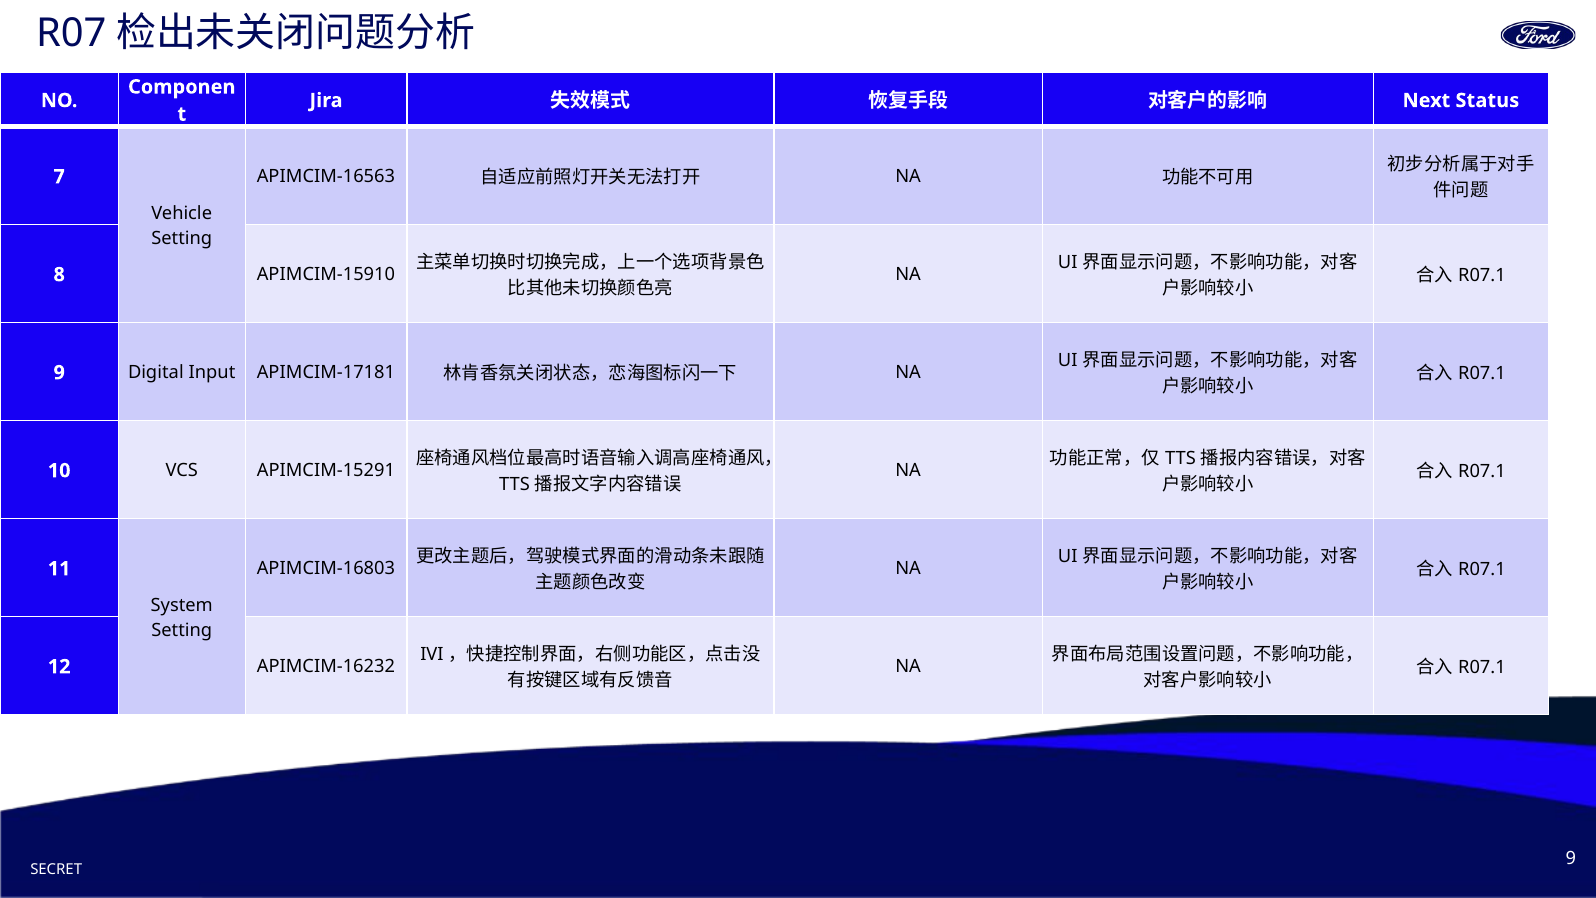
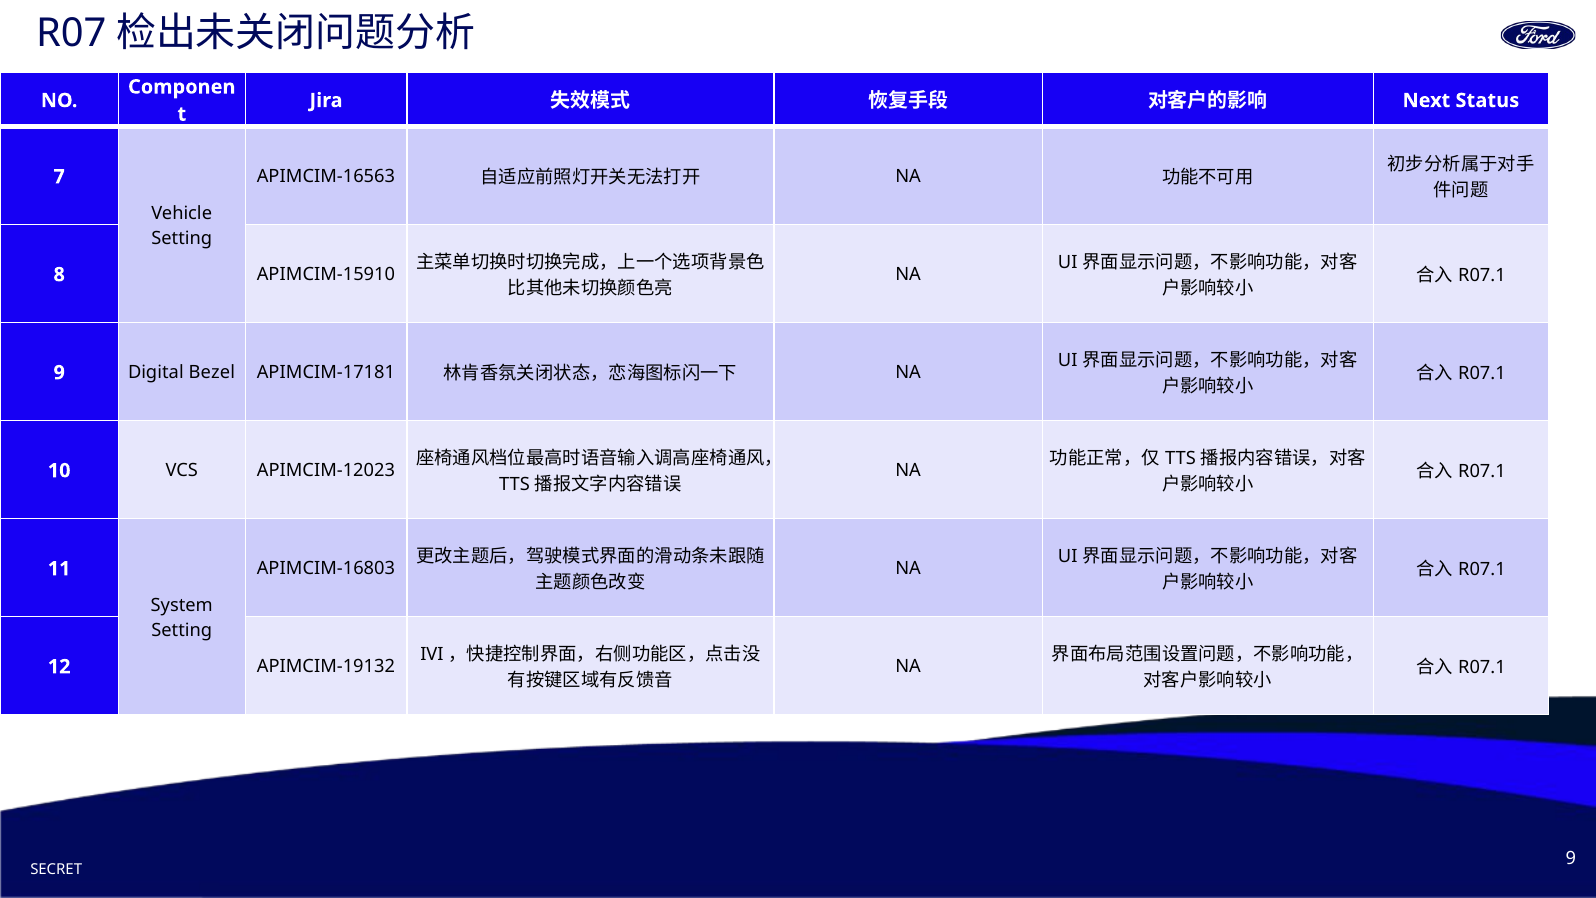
Input: Input -> Bezel (212, 372)
APIMCIM-15291: APIMCIM-15291 -> APIMCIM-12023 (326, 470)
APIMCIM-16232: APIMCIM-16232 -> APIMCIM-19132 (326, 666)
